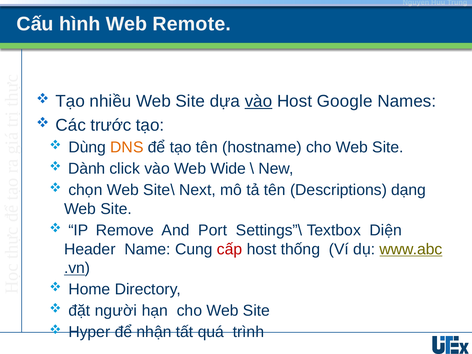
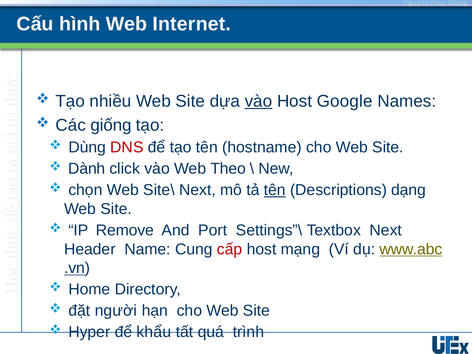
Remote: Remote -> Internet (192, 24)
trước: trước -> giống (111, 125)
DNS colour: orange -> red (127, 147)
Wide: Wide -> Theo (228, 169)
tên underline: none -> present (275, 190)
Textbox Diện: Diện -> Next (386, 230)
thống: thống -> mạng (300, 249)
nhận: nhận -> khẩu (154, 332)
